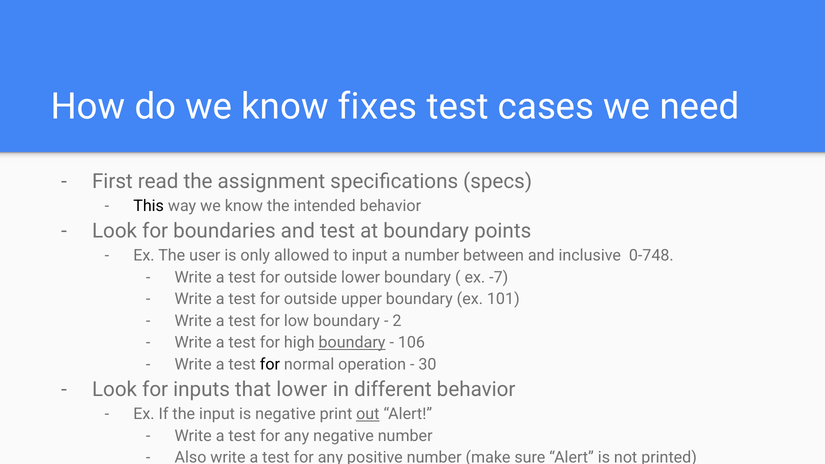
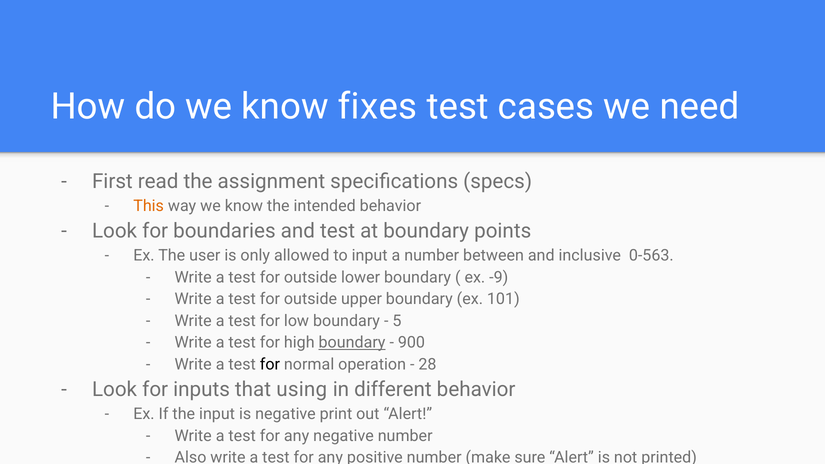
This colour: black -> orange (149, 206)
0-748: 0-748 -> 0-563 (651, 256)
-7: -7 -> -9 (499, 277)
2: 2 -> 5 (397, 321)
106: 106 -> 900 (411, 343)
30: 30 -> 28 (427, 364)
that lower: lower -> using (302, 390)
out underline: present -> none (368, 414)
